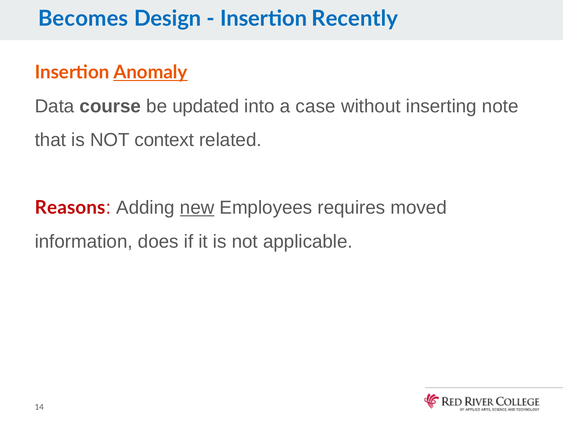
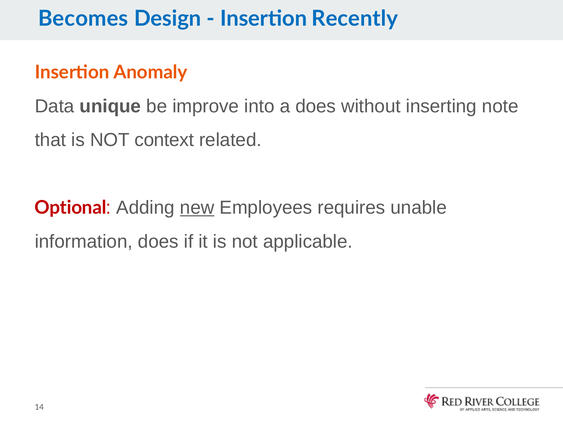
Anomaly underline: present -> none (150, 72)
course: course -> unique (110, 106)
updated: updated -> improve (206, 106)
a case: case -> does (316, 106)
Reasons: Reasons -> Optional (70, 207)
moved: moved -> unable (419, 207)
